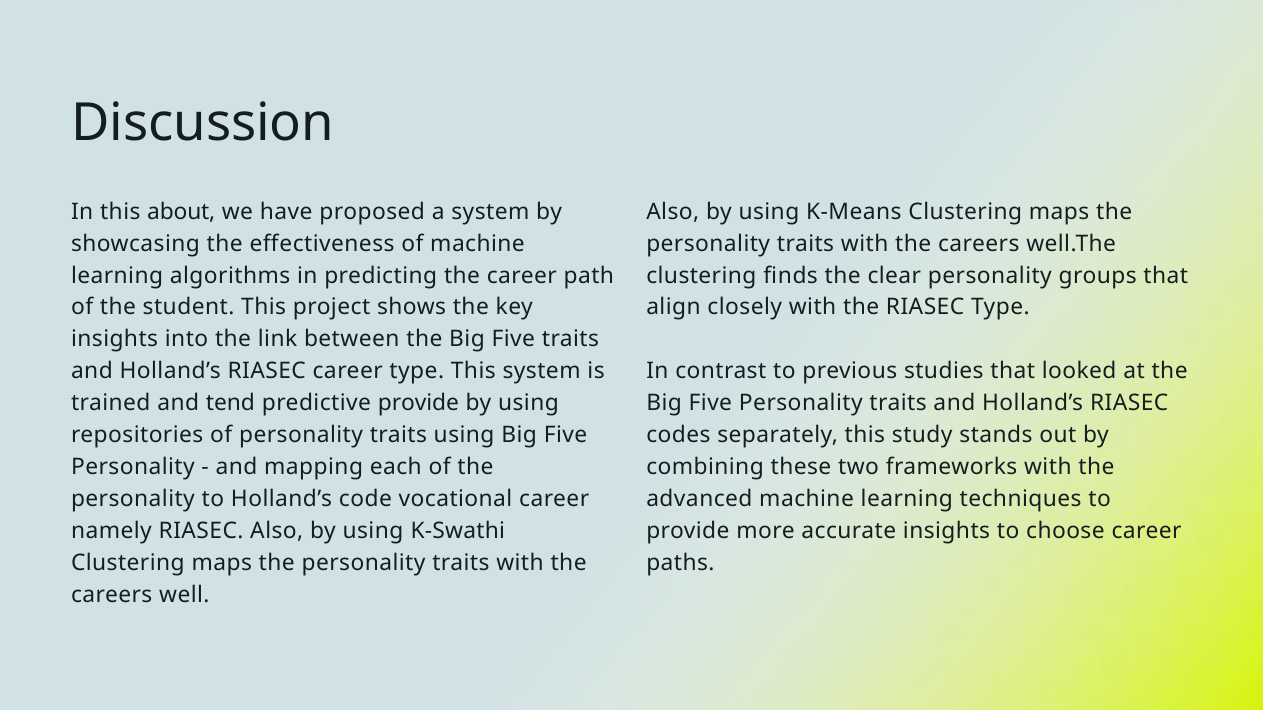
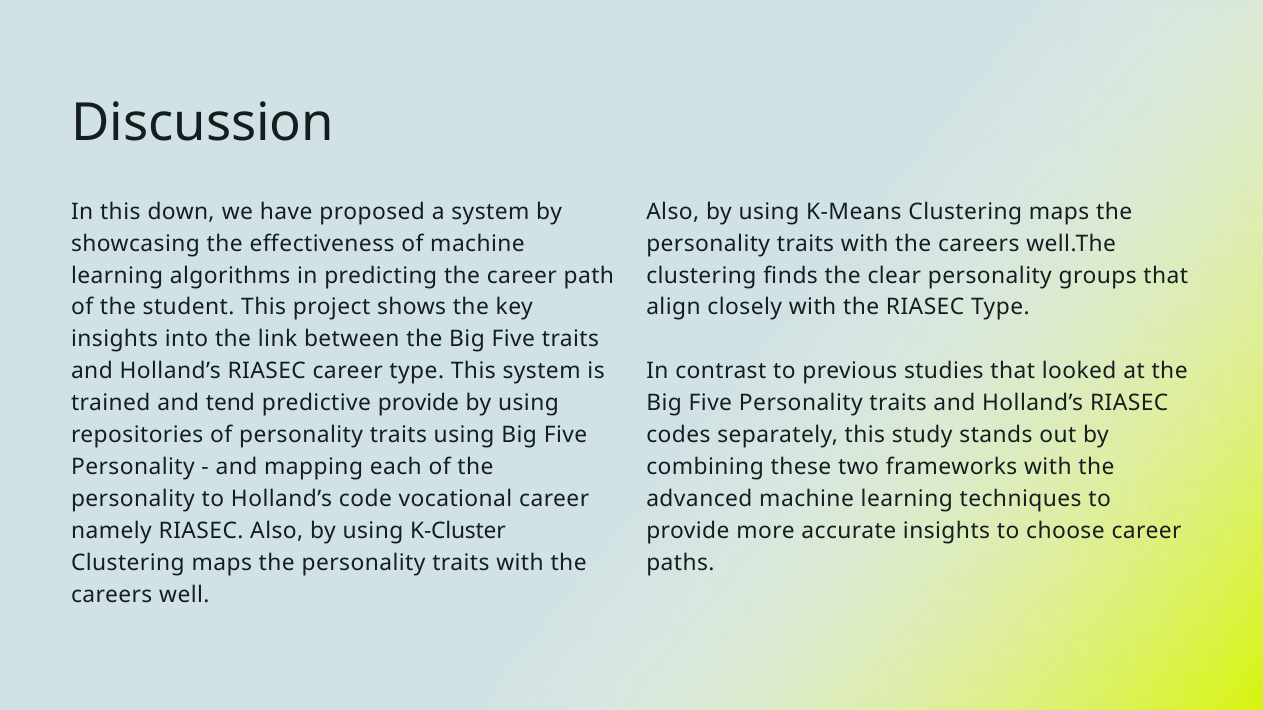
about: about -> down (181, 212)
K-Swathi: K-Swathi -> K-Cluster (458, 531)
